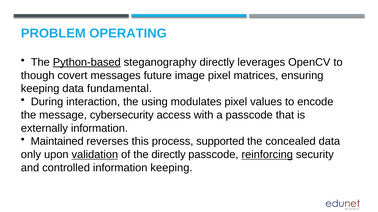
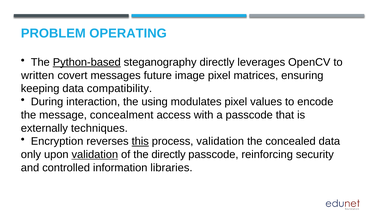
though: though -> written (38, 76)
fundamental: fundamental -> compatibility (119, 89)
cybersecurity: cybersecurity -> concealment (122, 115)
externally information: information -> techniques (99, 129)
Maintained: Maintained -> Encryption (57, 142)
this underline: none -> present (140, 142)
process supported: supported -> validation (220, 142)
reinforcing underline: present -> none (267, 155)
information keeping: keeping -> libraries (171, 168)
